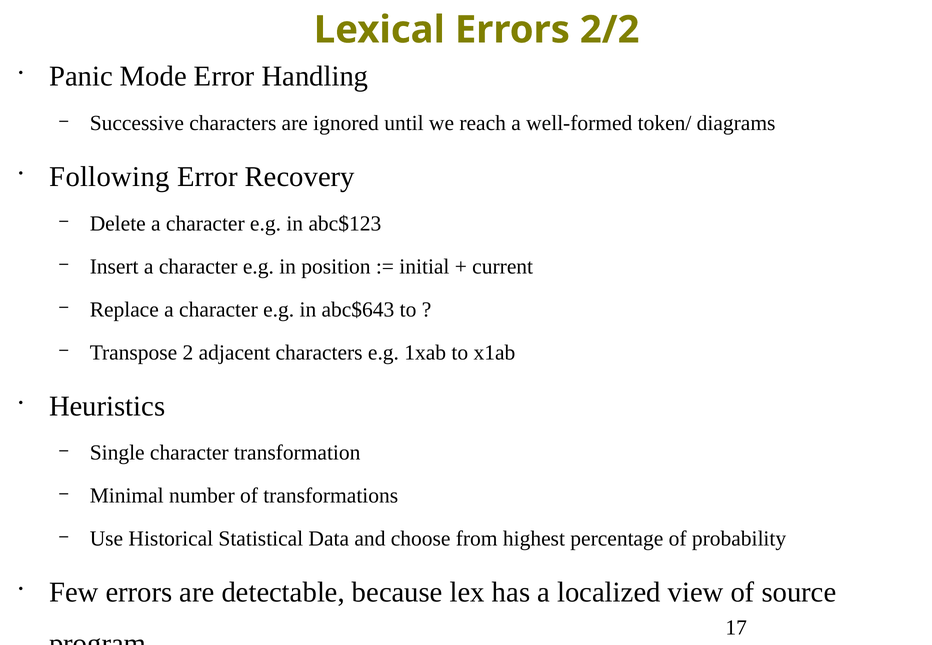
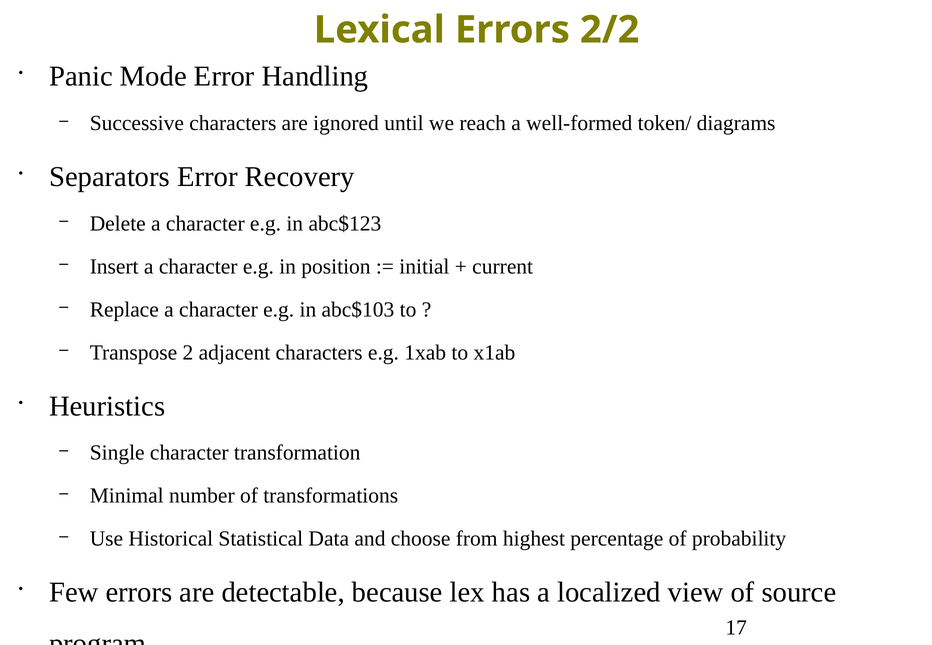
Following: Following -> Separators (110, 177)
abc$643: abc$643 -> abc$103 (358, 310)
